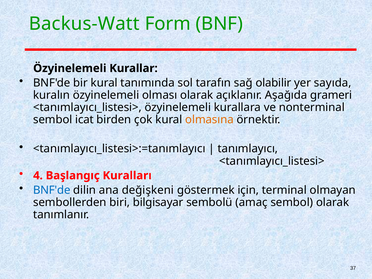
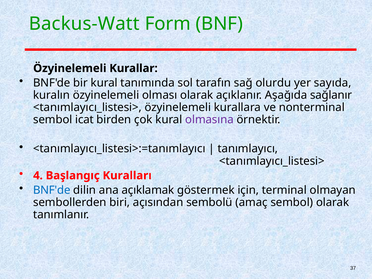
olabilir: olabilir -> olurdu (273, 83)
grameri: grameri -> sağlanır (331, 95)
olmasına colour: orange -> purple (209, 120)
değişkeni: değişkeni -> açıklamak (148, 190)
bilgisayar: bilgisayar -> açısından (158, 202)
